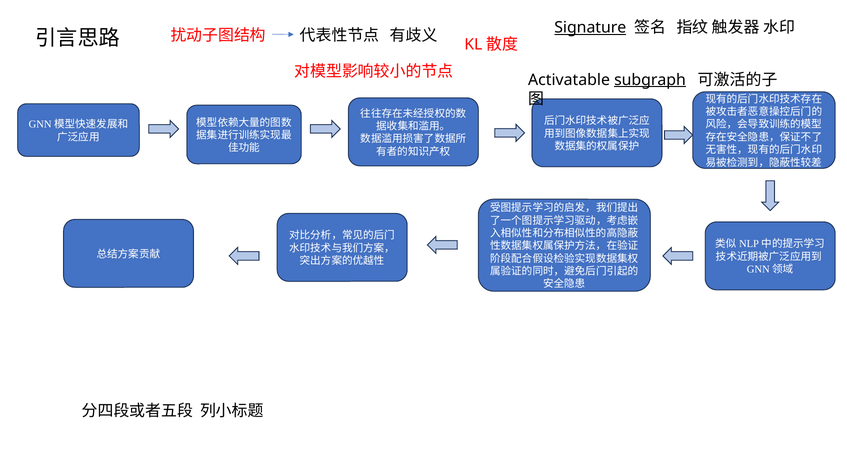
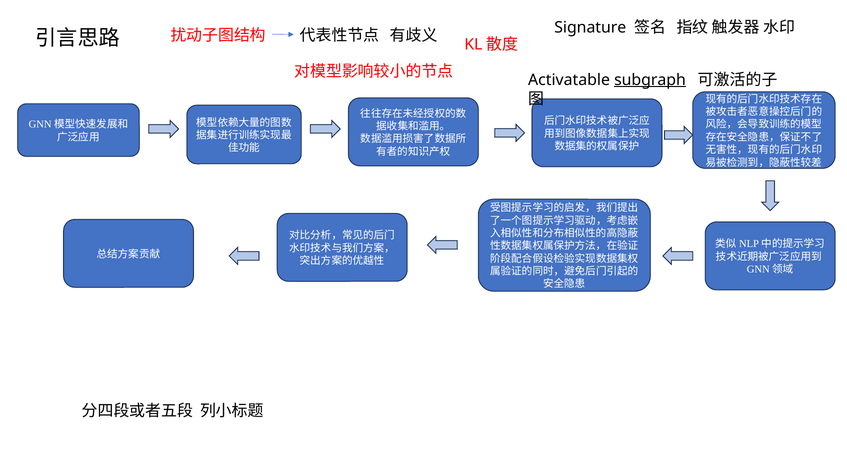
Signature underline: present -> none (590, 27)
